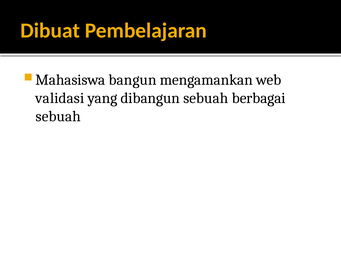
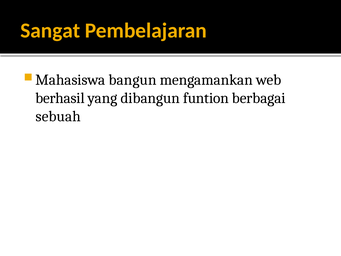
Dibuat: Dibuat -> Sangat (50, 31)
validasi: validasi -> berhasil (60, 98)
dibangun sebuah: sebuah -> funtion (206, 98)
